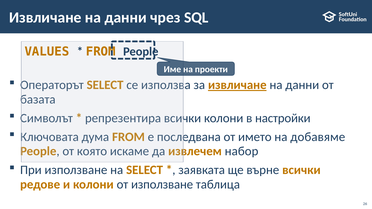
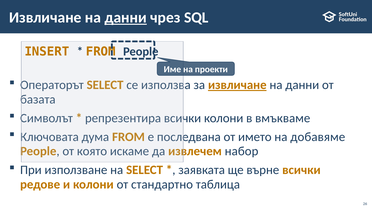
данни underline: none -> present (126, 18)
VALUES: VALUES -> INSERT (47, 52)
настройки: настройки -> вмъкваме (283, 118)
от използване: използване -> стандартно (162, 185)
